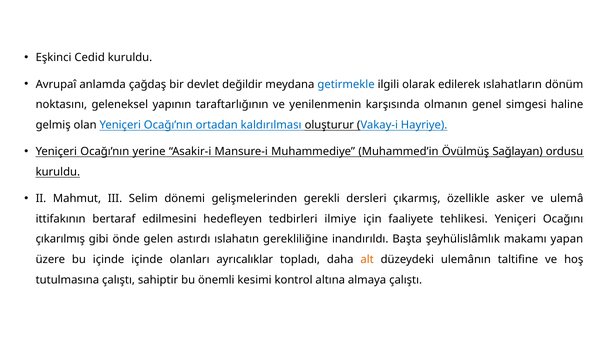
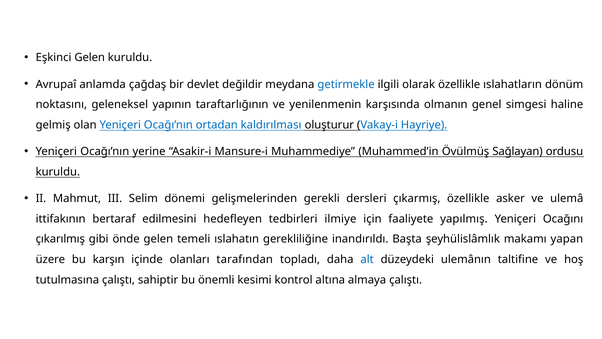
Eşkinci Cedid: Cedid -> Gelen (90, 58)
olarak edilerek: edilerek -> özellikle (459, 84)
tehlikesi: tehlikesi -> yapılmış (464, 219)
astırdı: astırdı -> temeli (194, 239)
bu içinde: içinde -> karşın (109, 259)
ayrıcalıklar: ayrıcalıklar -> tarafından (245, 259)
alt colour: orange -> blue (367, 259)
